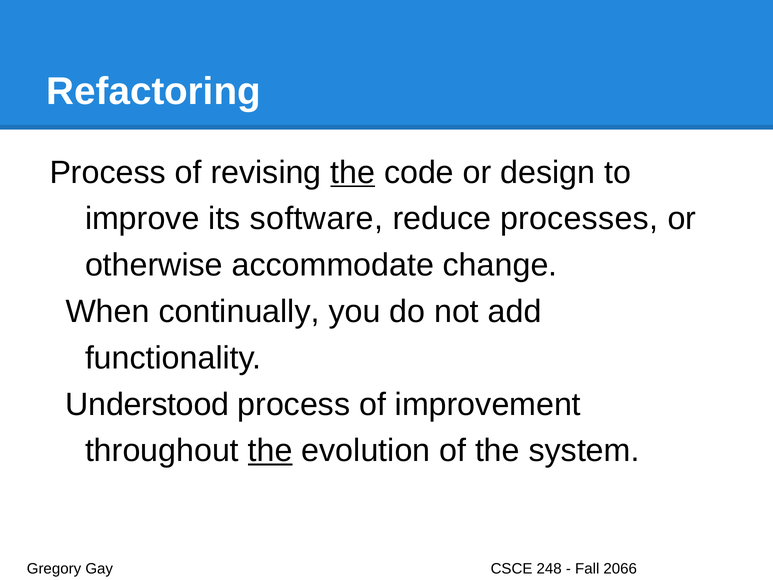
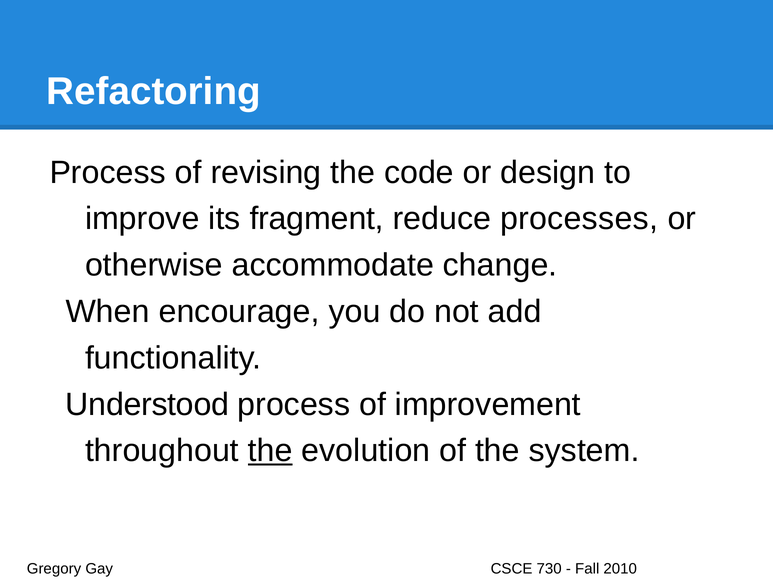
the underline: present -> none (353, 172)
software: software -> fragment (317, 219)
continually: continually -> encourage (239, 311)
248: 248 -> 730 (549, 568)
2066: 2066 -> 2010 (620, 568)
